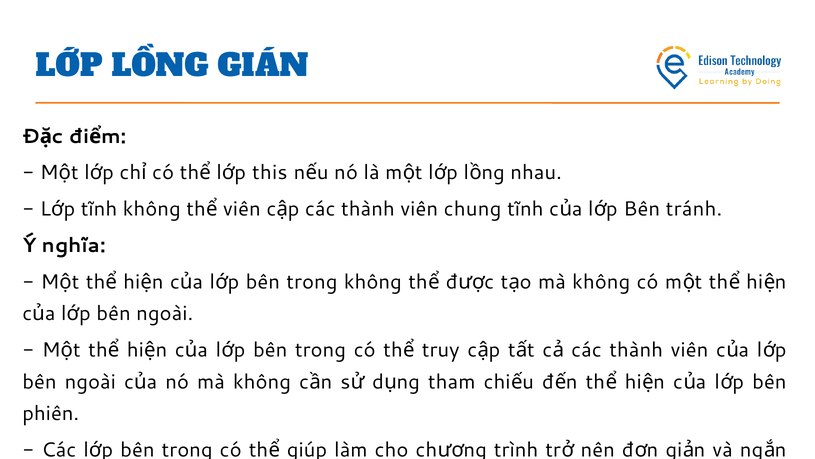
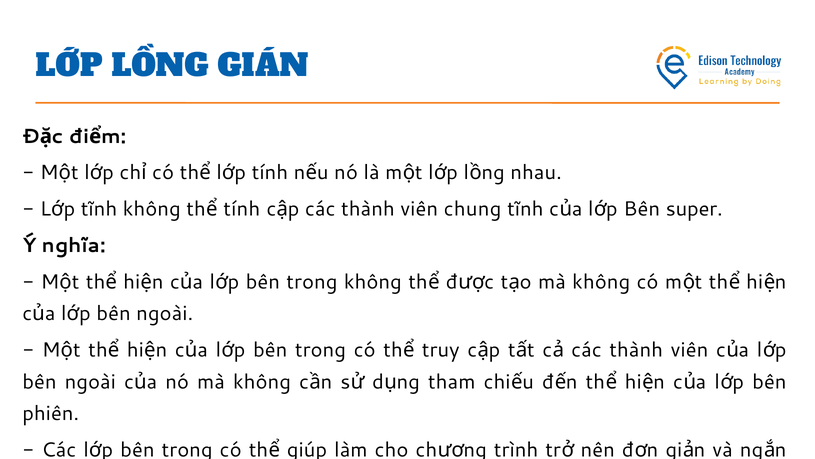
this: this -> tính (270, 173)
viên: viên -> tính (242, 209)
tránh: tránh -> super (694, 209)
